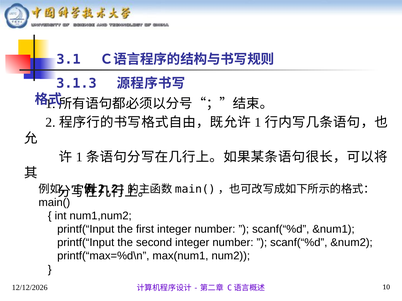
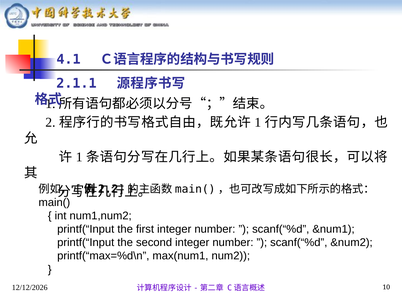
3.1: 3.1 -> 4.1 (69, 60)
3.1.3: 3.1.3 -> 2.1.1 (76, 83)
